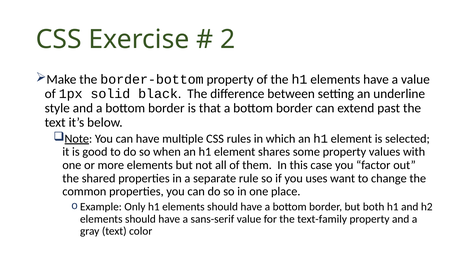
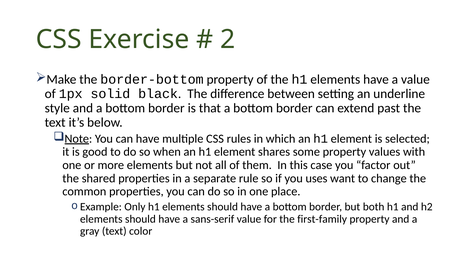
text-family: text-family -> first-family (322, 219)
